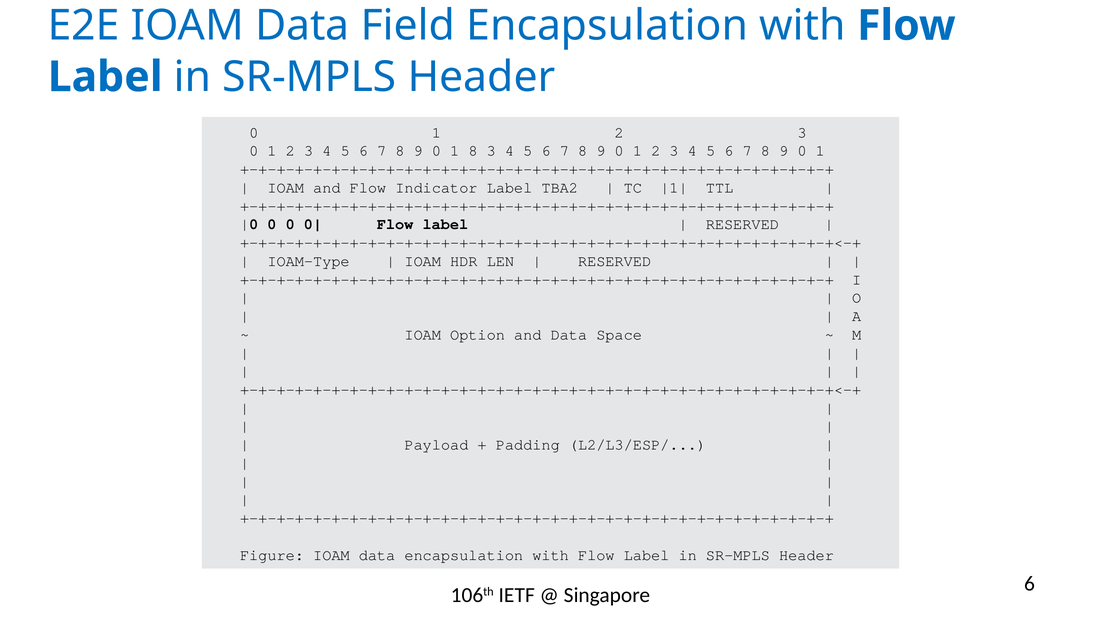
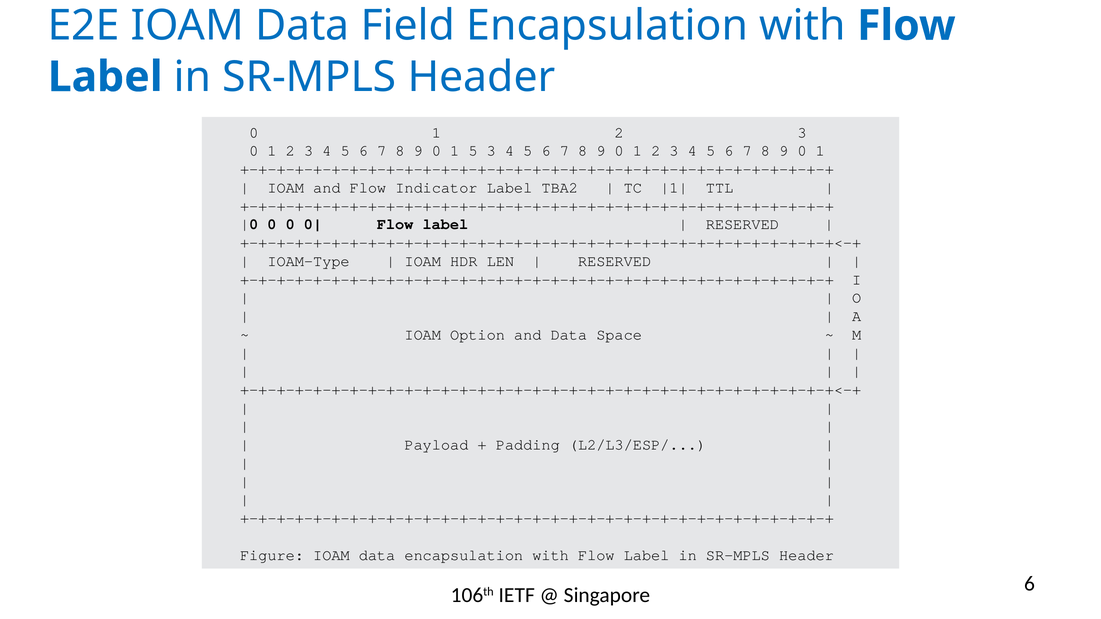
1 8: 8 -> 5 (473, 151)
